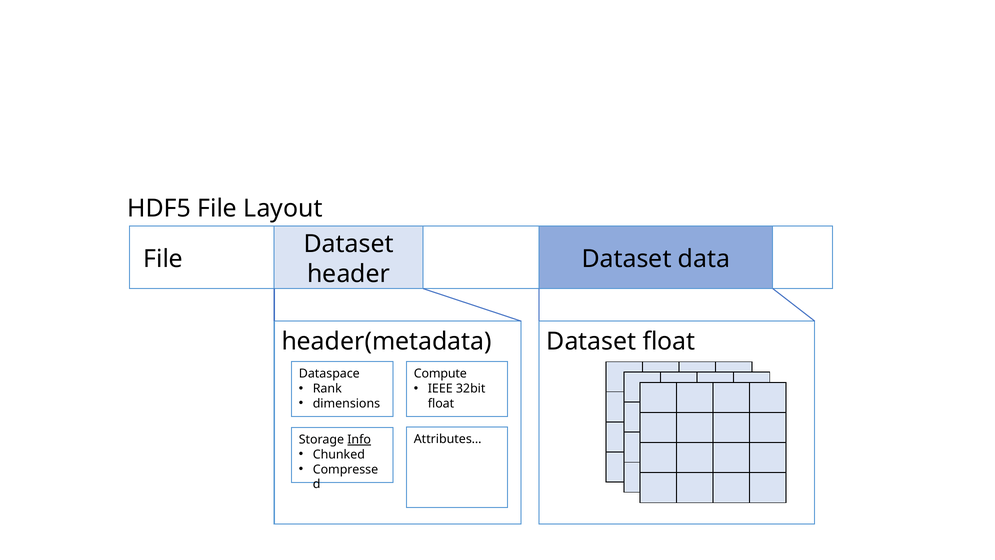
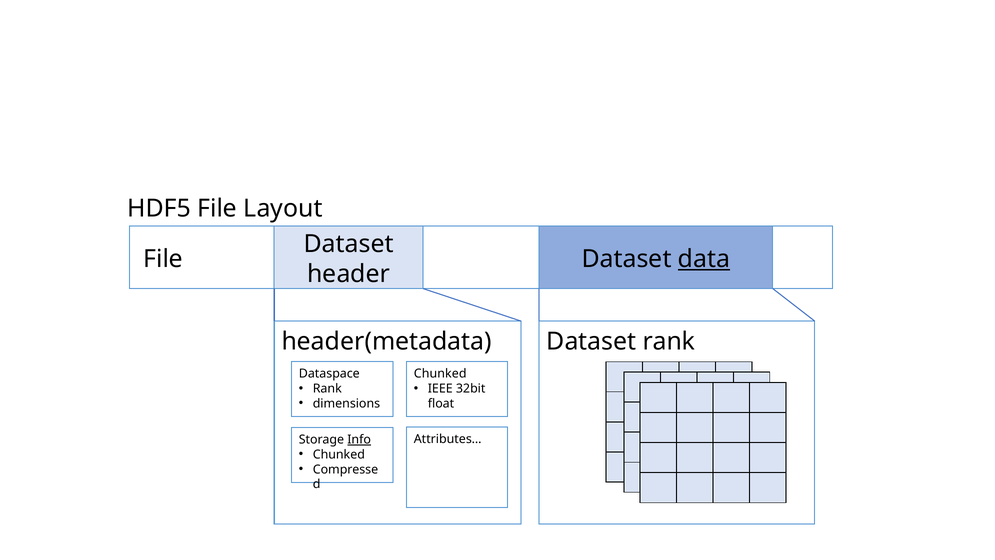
data underline: none -> present (704, 259)
Dataset float: float -> rank (669, 341)
Compute: Compute -> Chunked (440, 373)
